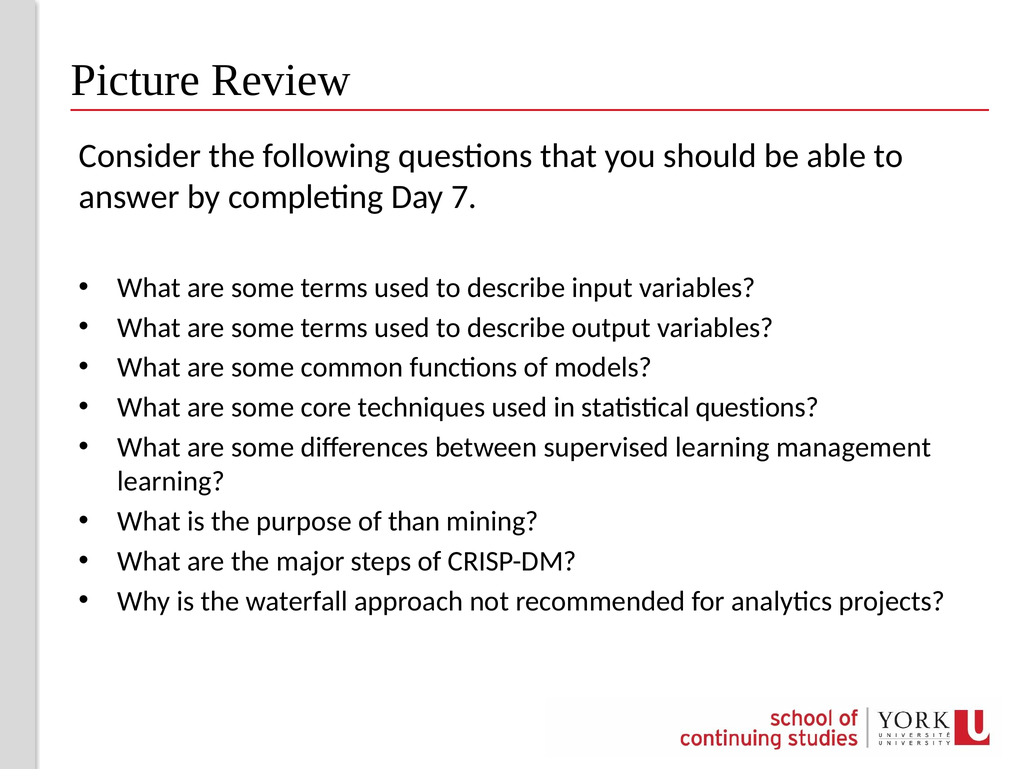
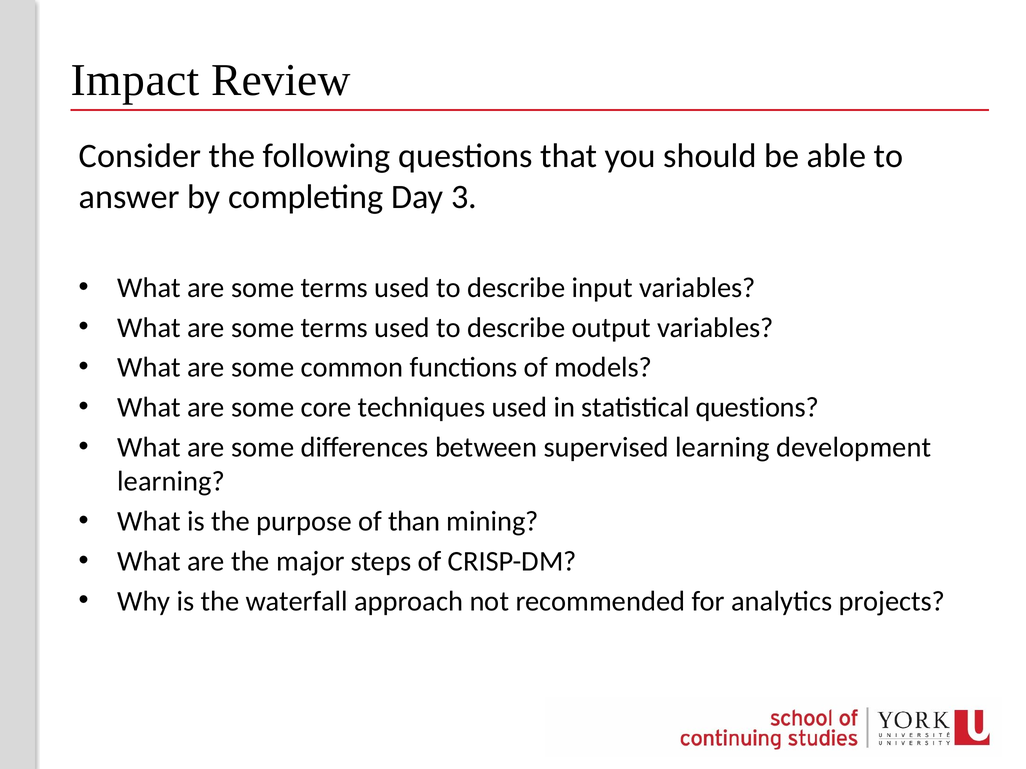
Picture: Picture -> Impact (135, 80)
7: 7 -> 3 (464, 197)
management: management -> development (854, 448)
